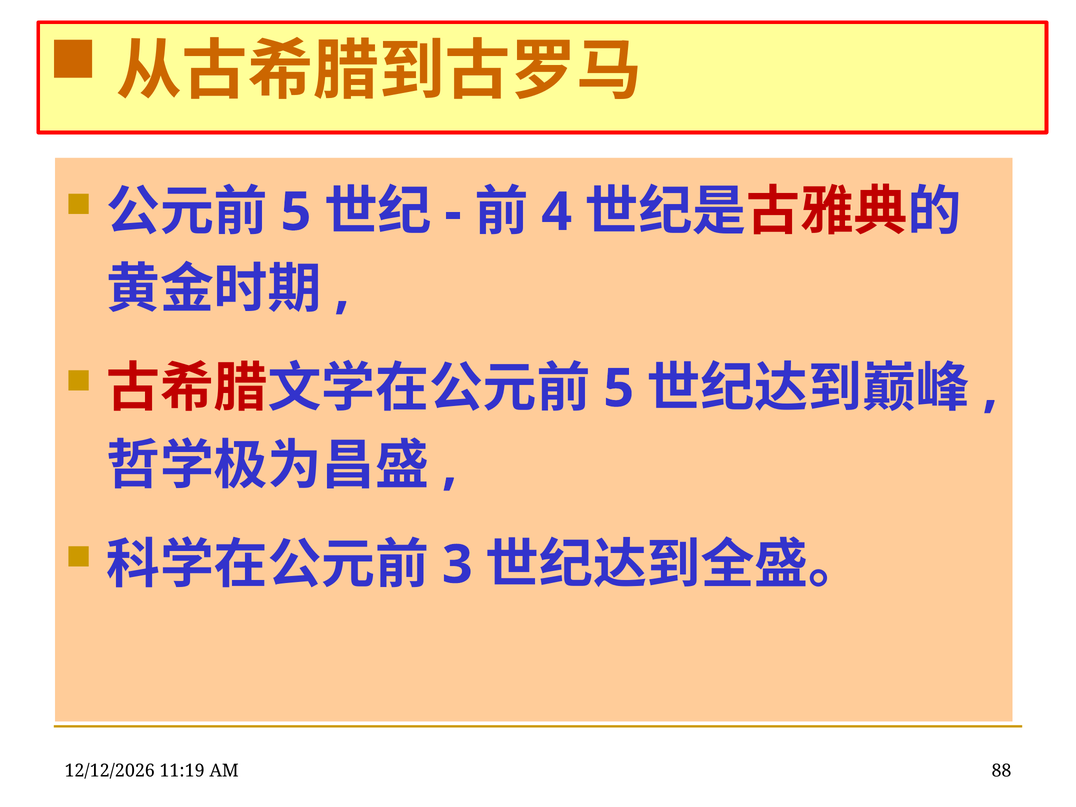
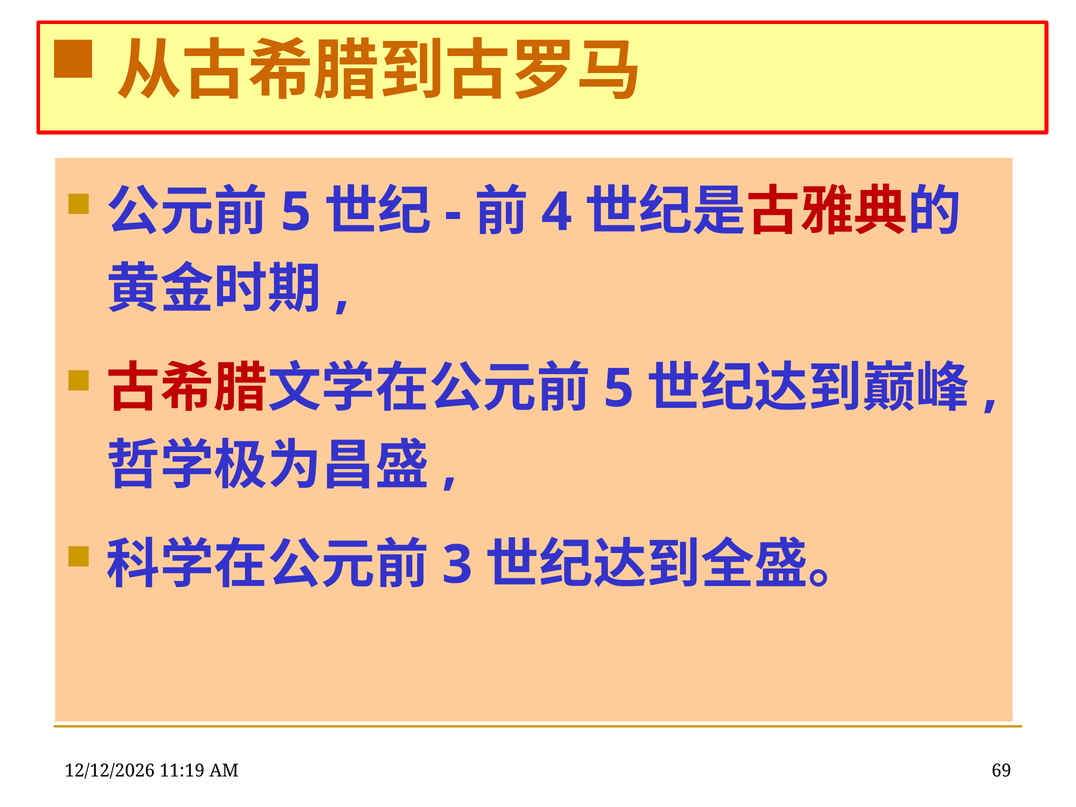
88: 88 -> 69 (1002, 771)
